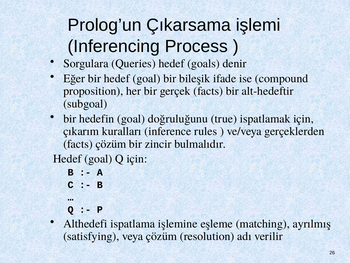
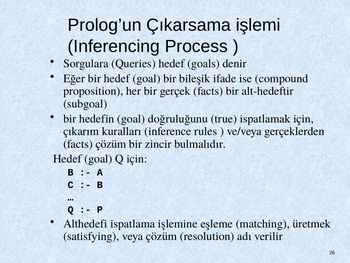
ayrılmış: ayrılmış -> üretmek (312, 223)
